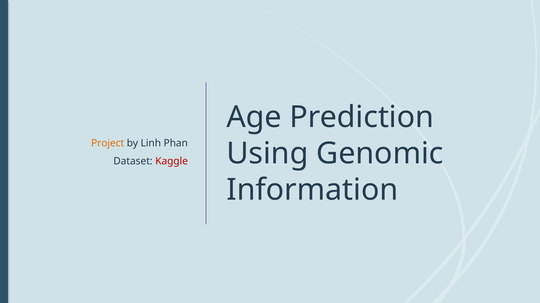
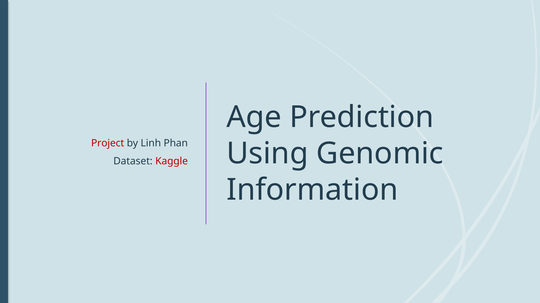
Project colour: orange -> red (108, 144)
